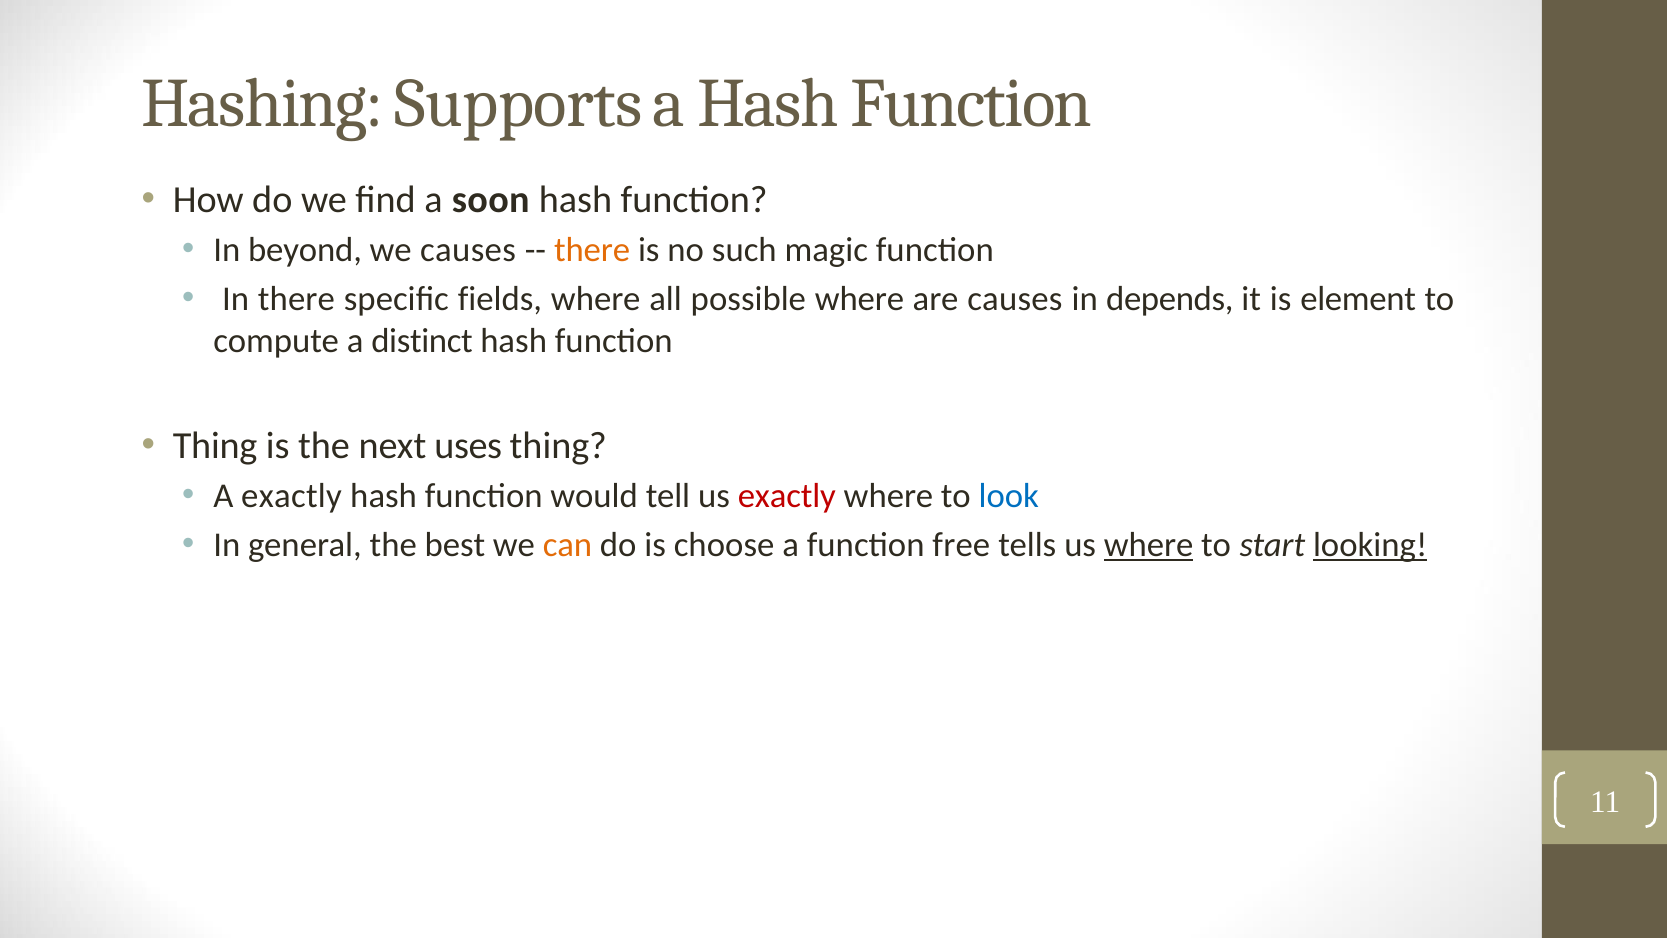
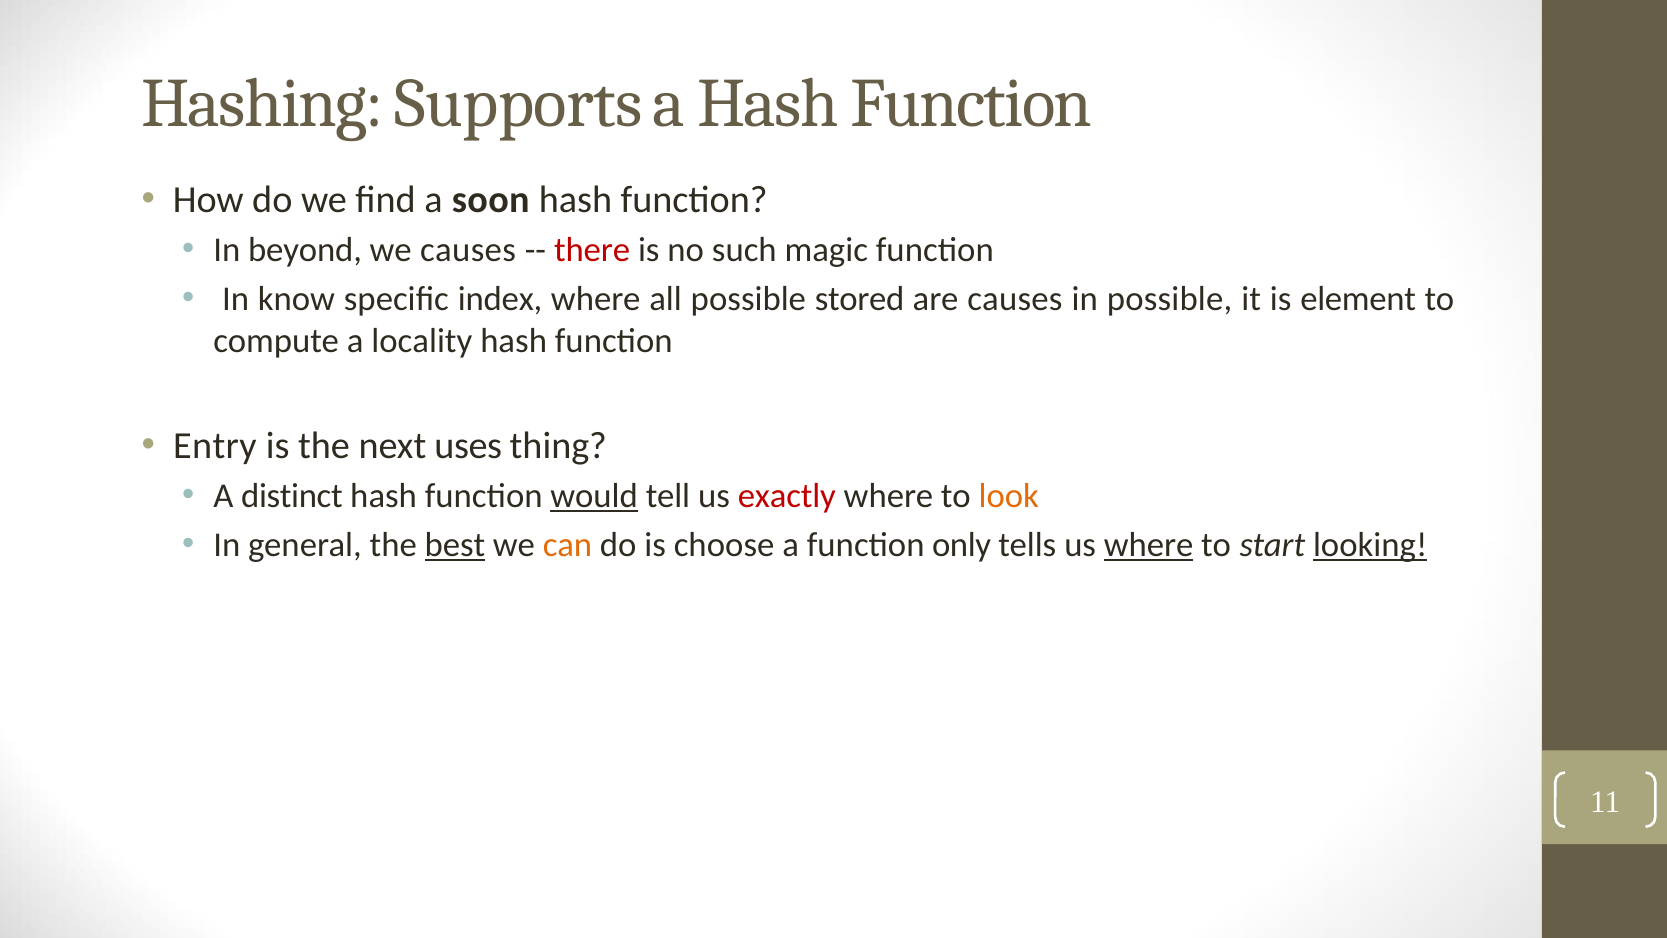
there colour: orange -> red (592, 250)
In there: there -> know (296, 299)
fields: fields -> index (500, 299)
possible where: where -> stored (860, 299)
in depends: depends -> possible (1170, 299)
distinct: distinct -> locality (422, 341)
Thing: Thing -> Entry (215, 446)
A exactly: exactly -> distinct (292, 496)
would underline: none -> present (594, 496)
look colour: blue -> orange (1009, 496)
best underline: none -> present (455, 545)
free: free -> only (962, 545)
